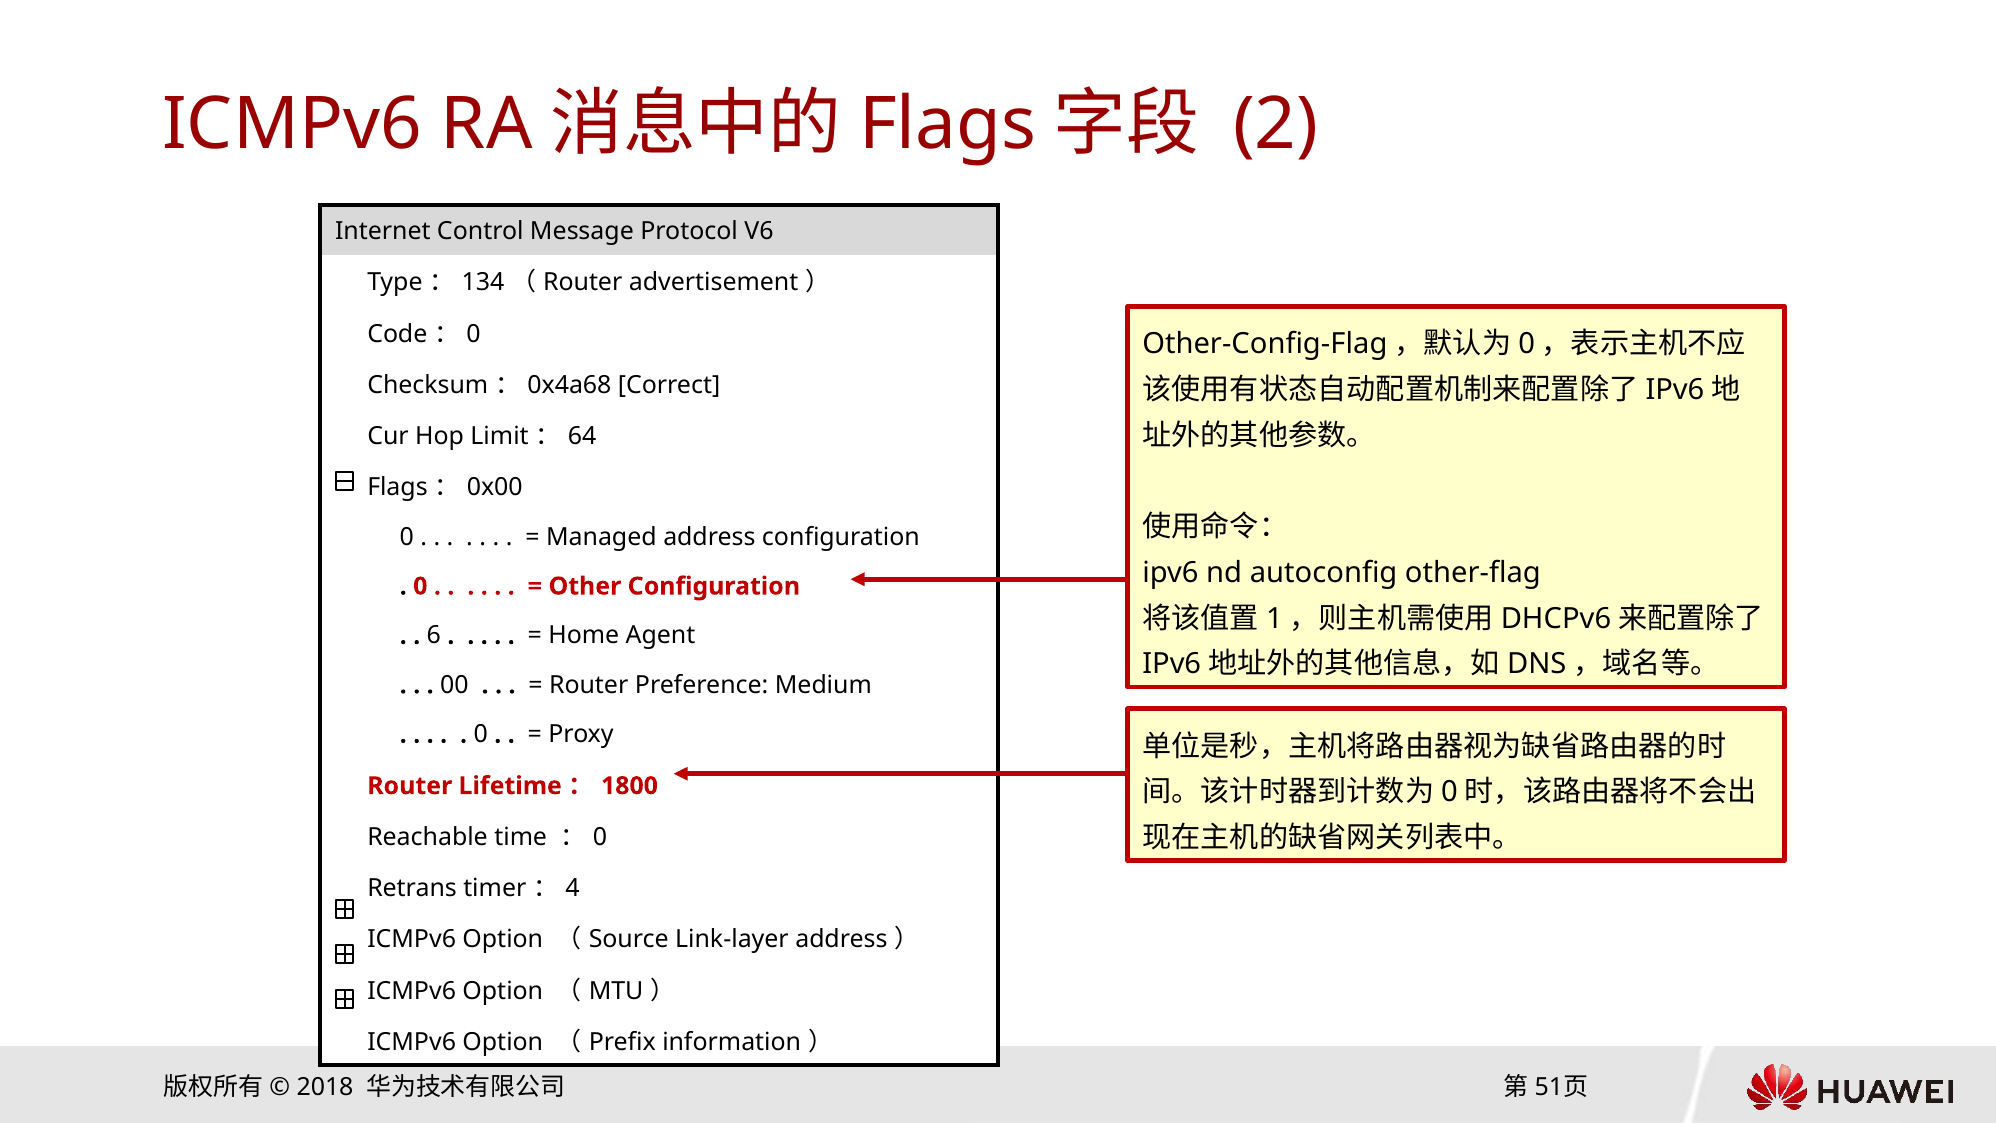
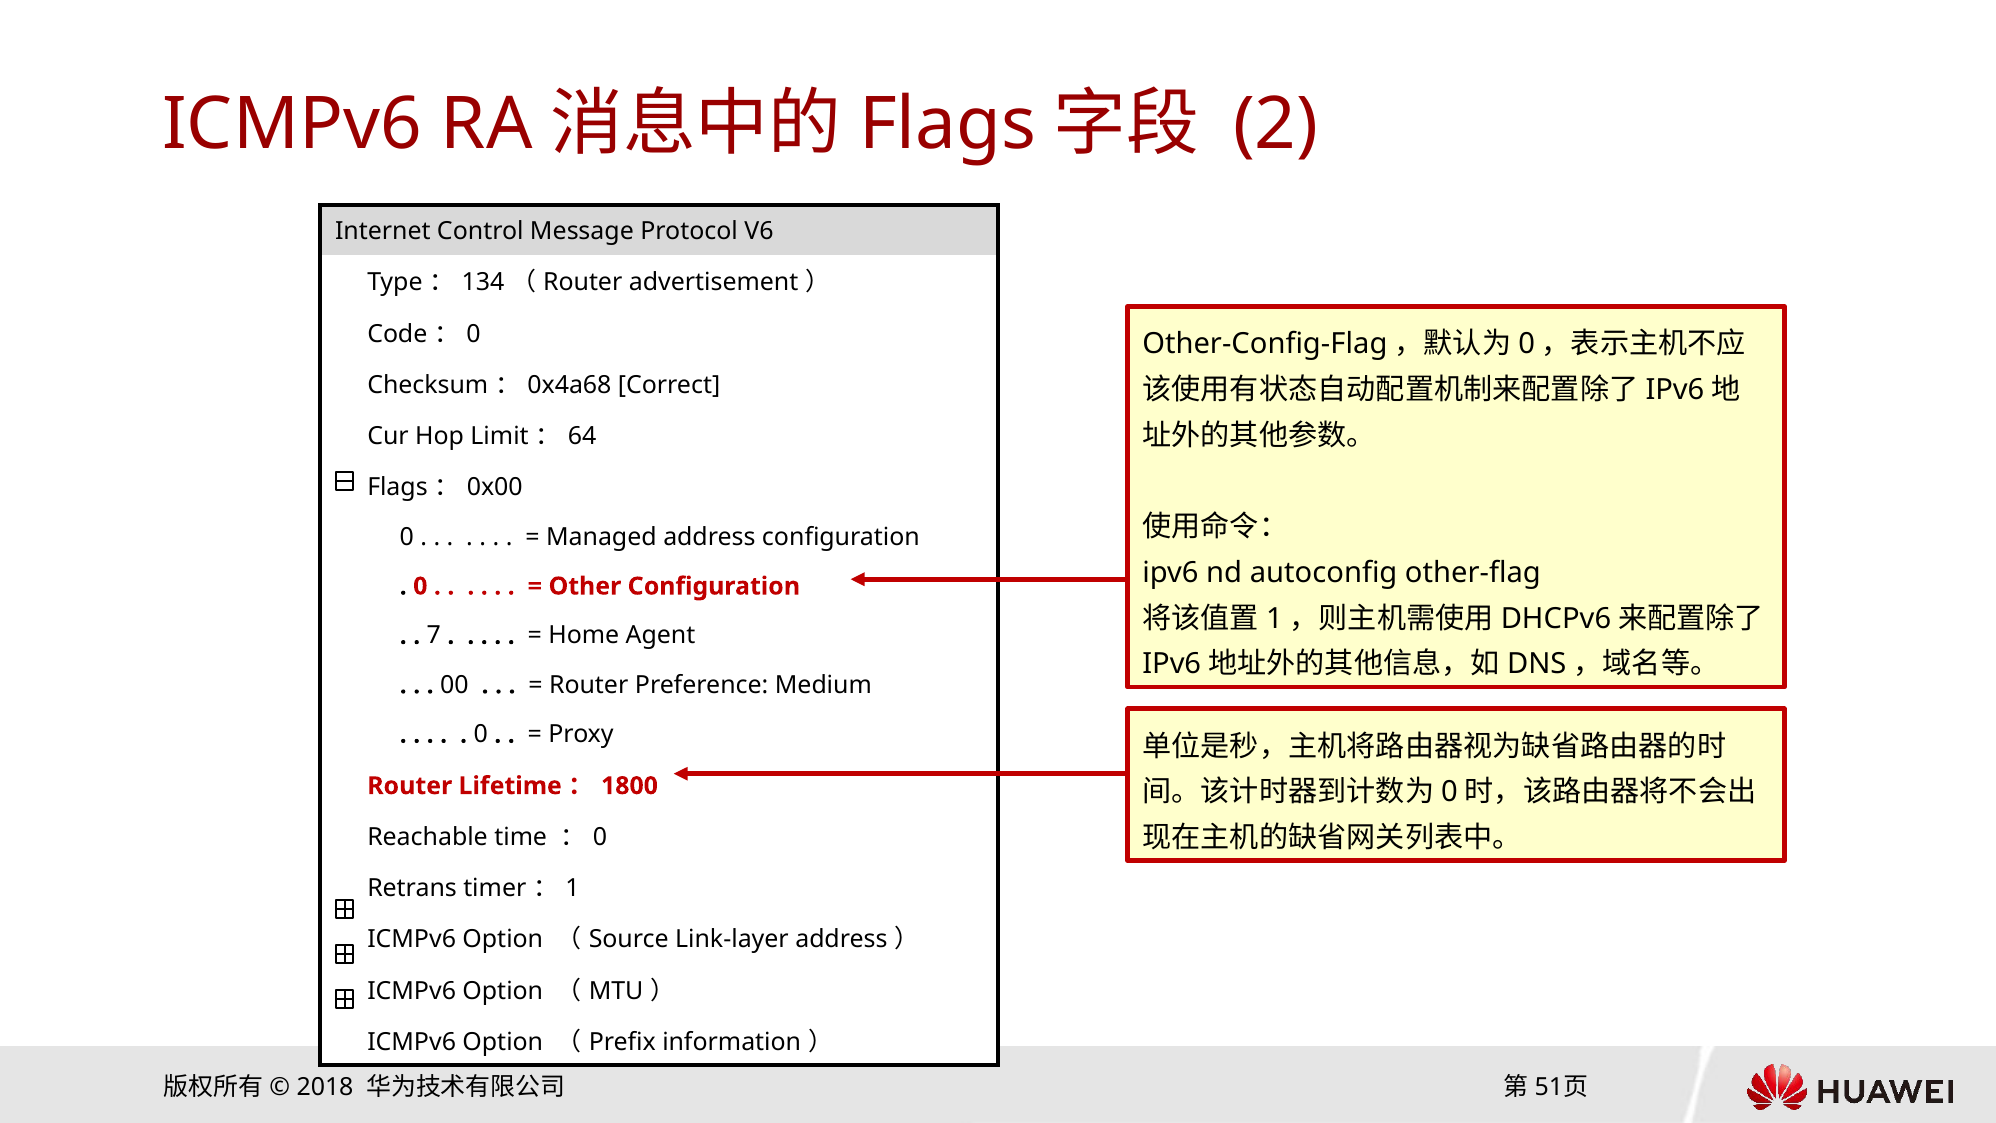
6: 6 -> 7 (434, 636)
4: 4 -> 1 (573, 888)
